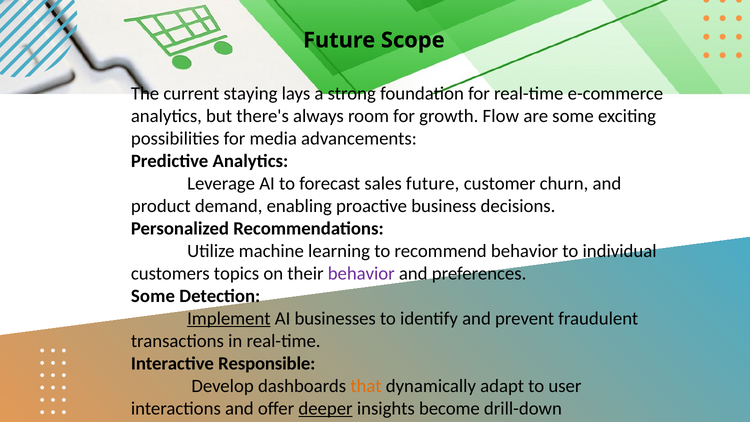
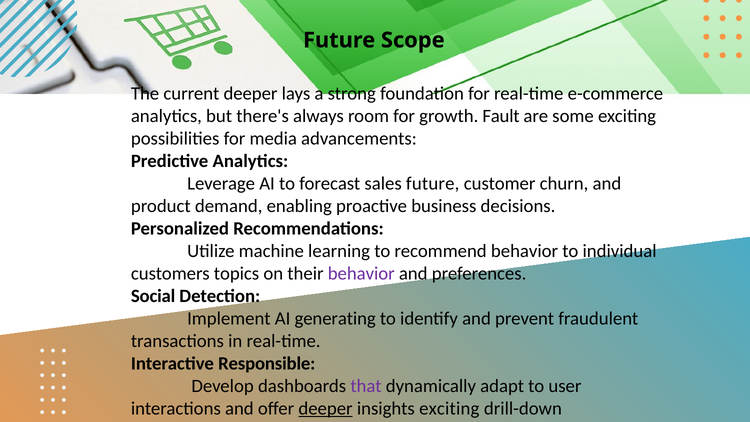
current staying: staying -> deeper (250, 93)
Flow: Flow -> Fault (501, 116)
Some: Some -> Social (153, 296)
Implement underline: present -> none (229, 318)
businesses: businesses -> generating (335, 318)
that colour: orange -> purple (366, 386)
insights become: become -> exciting (449, 408)
